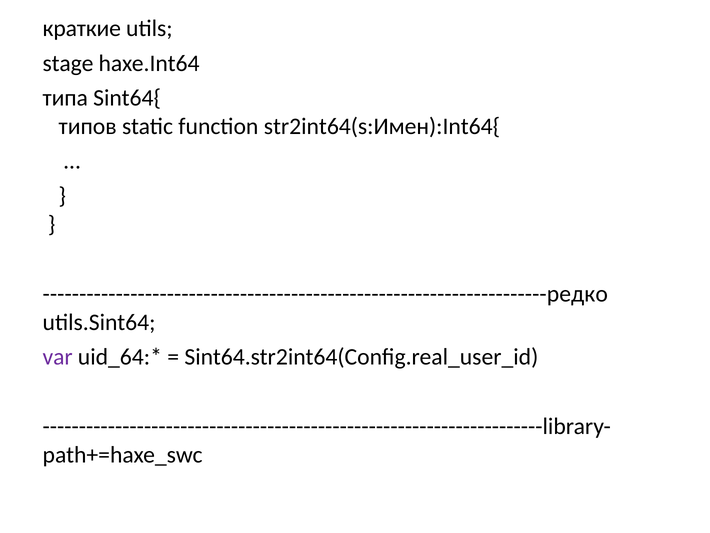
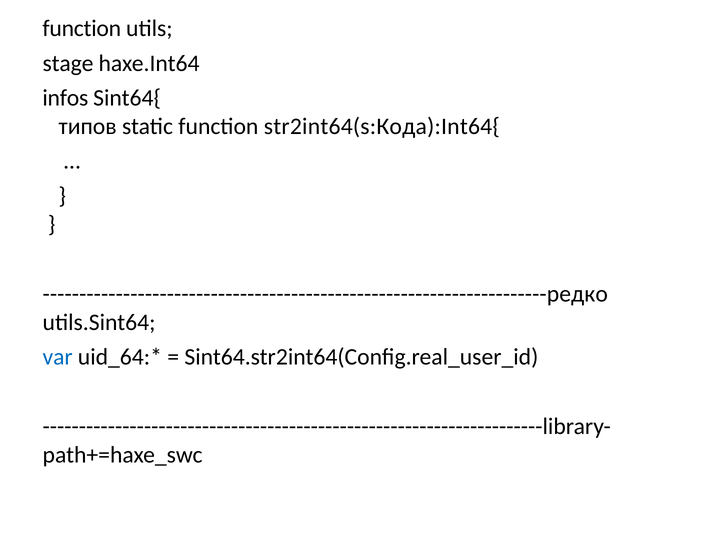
краткие: краткие -> function (82, 28)
типа: типа -> infos (65, 98)
str2int64(s:Имен):Int64{: str2int64(s:Имен):Int64{ -> str2int64(s:Кода):Int64{ (382, 126)
var colour: purple -> blue (58, 357)
